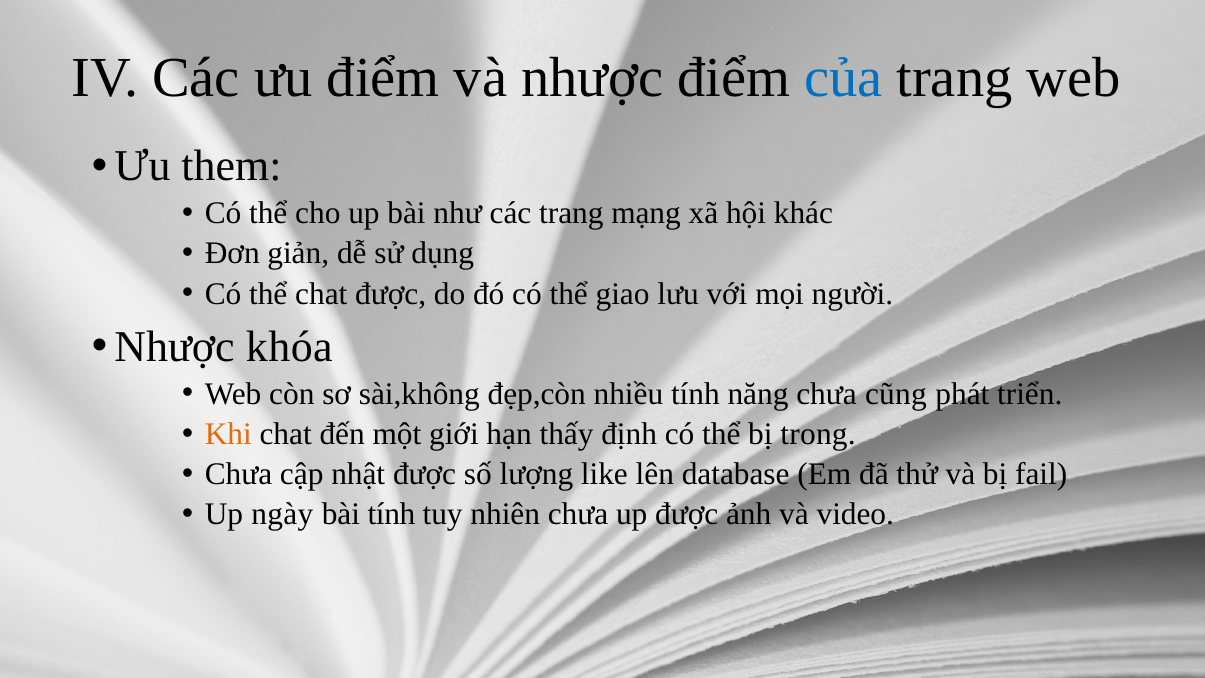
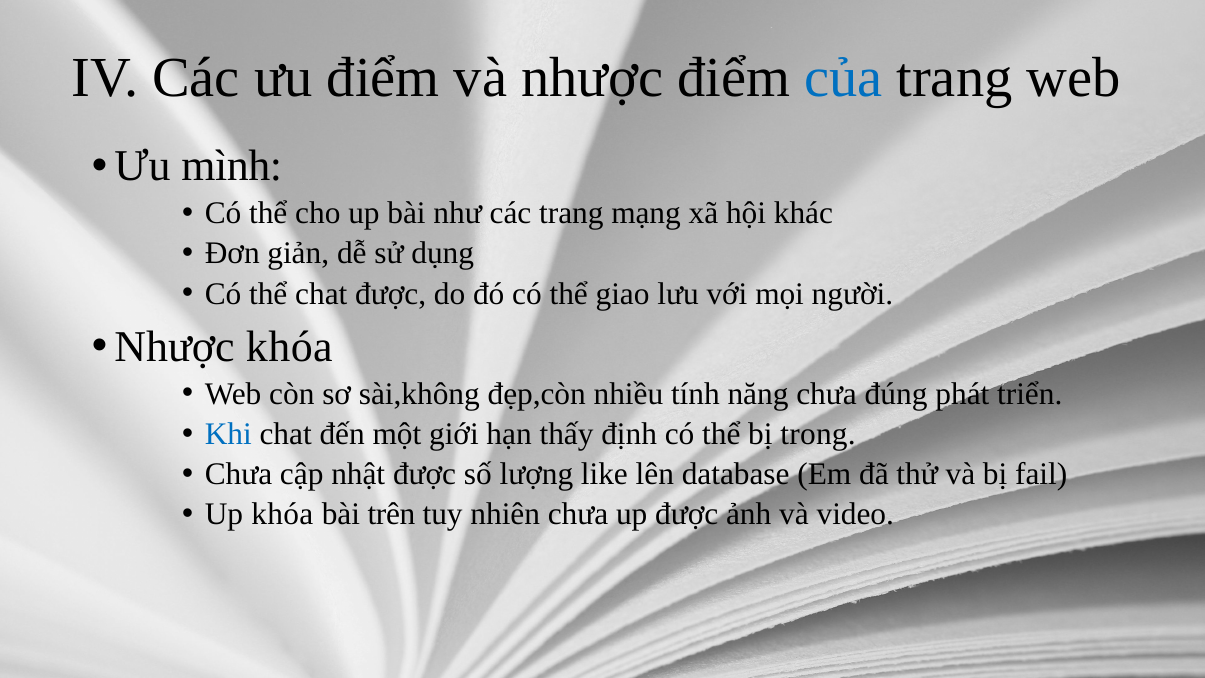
them: them -> mình (232, 166)
cũng: cũng -> đúng (896, 394)
Khi colour: orange -> blue (228, 434)
Up ngày: ngày -> khóa (282, 514)
bài tính: tính -> trên (391, 514)
